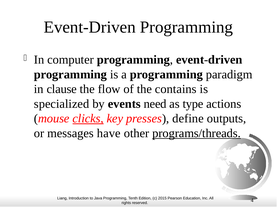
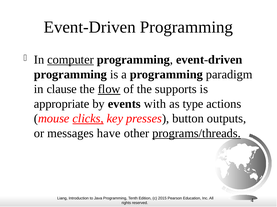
computer underline: none -> present (71, 60)
flow underline: none -> present (109, 89)
contains: contains -> supports (176, 89)
specialized: specialized -> appropriate (62, 104)
need: need -> with (155, 104)
define: define -> button (188, 119)
